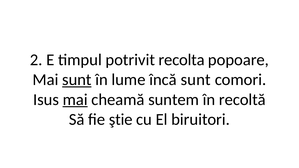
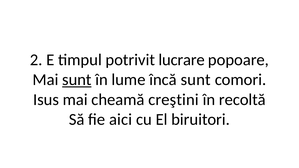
recolta: recolta -> lucrare (182, 60)
mai underline: present -> none (75, 100)
suntem: suntem -> creştini (174, 100)
ştie: ştie -> aici (121, 120)
